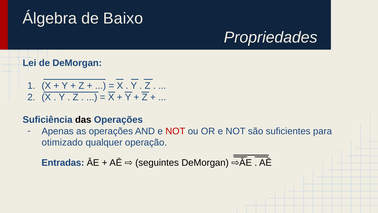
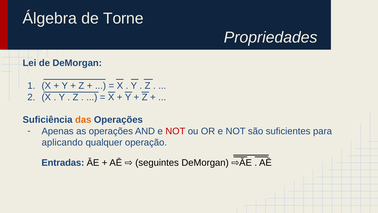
Baixo: Baixo -> Torne (123, 19)
das colour: black -> orange (83, 120)
otimizado: otimizado -> aplicando (62, 142)
